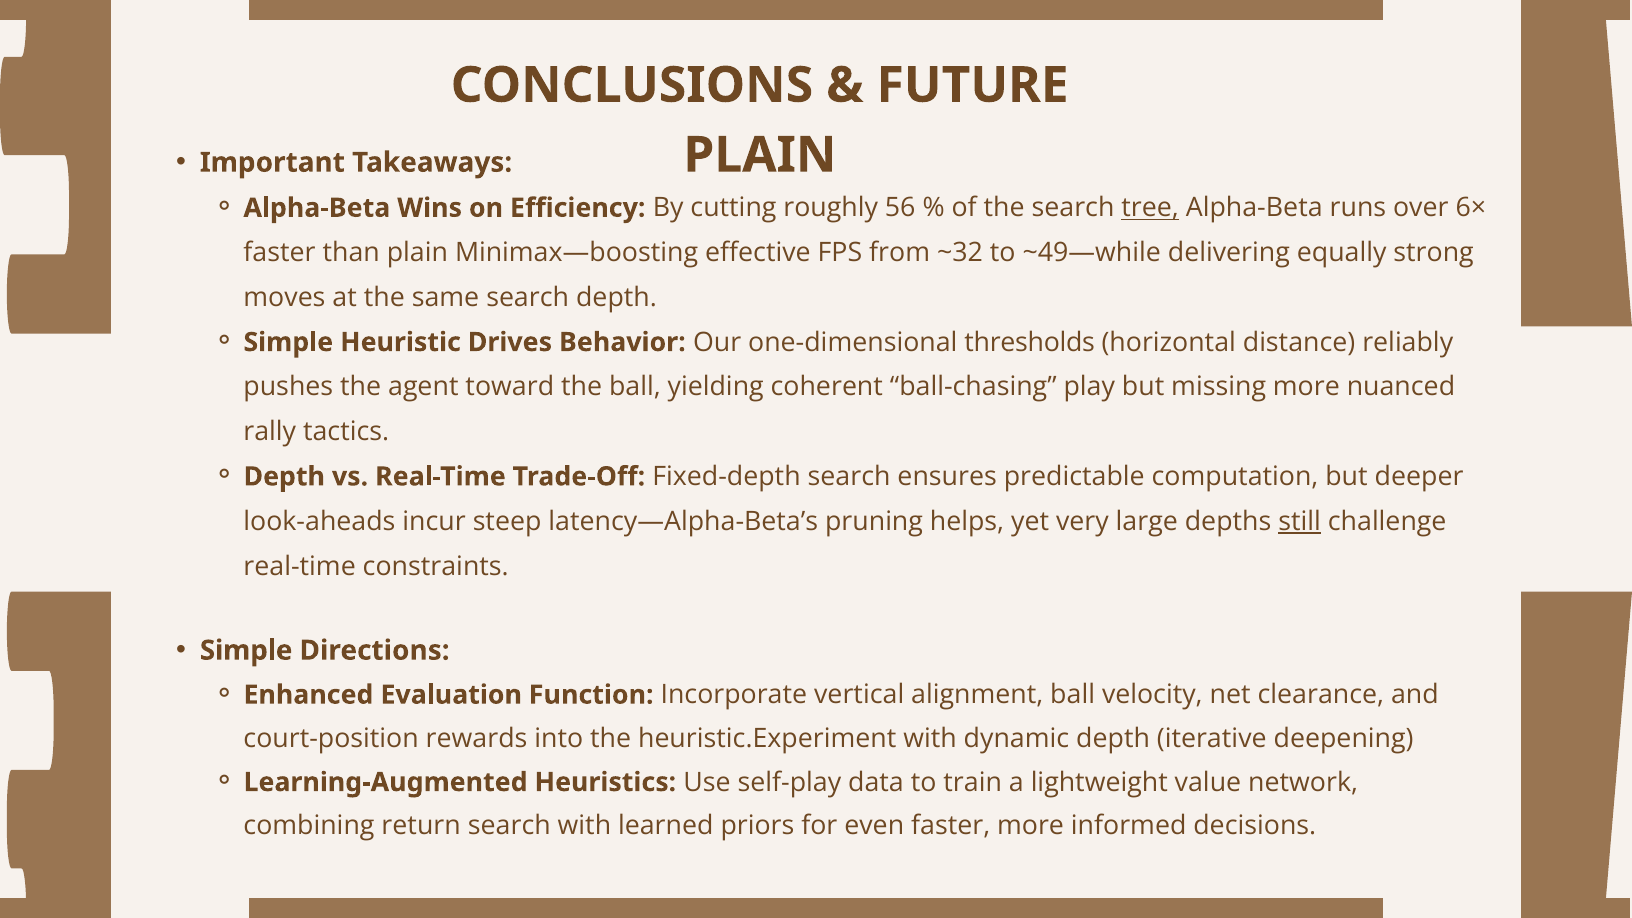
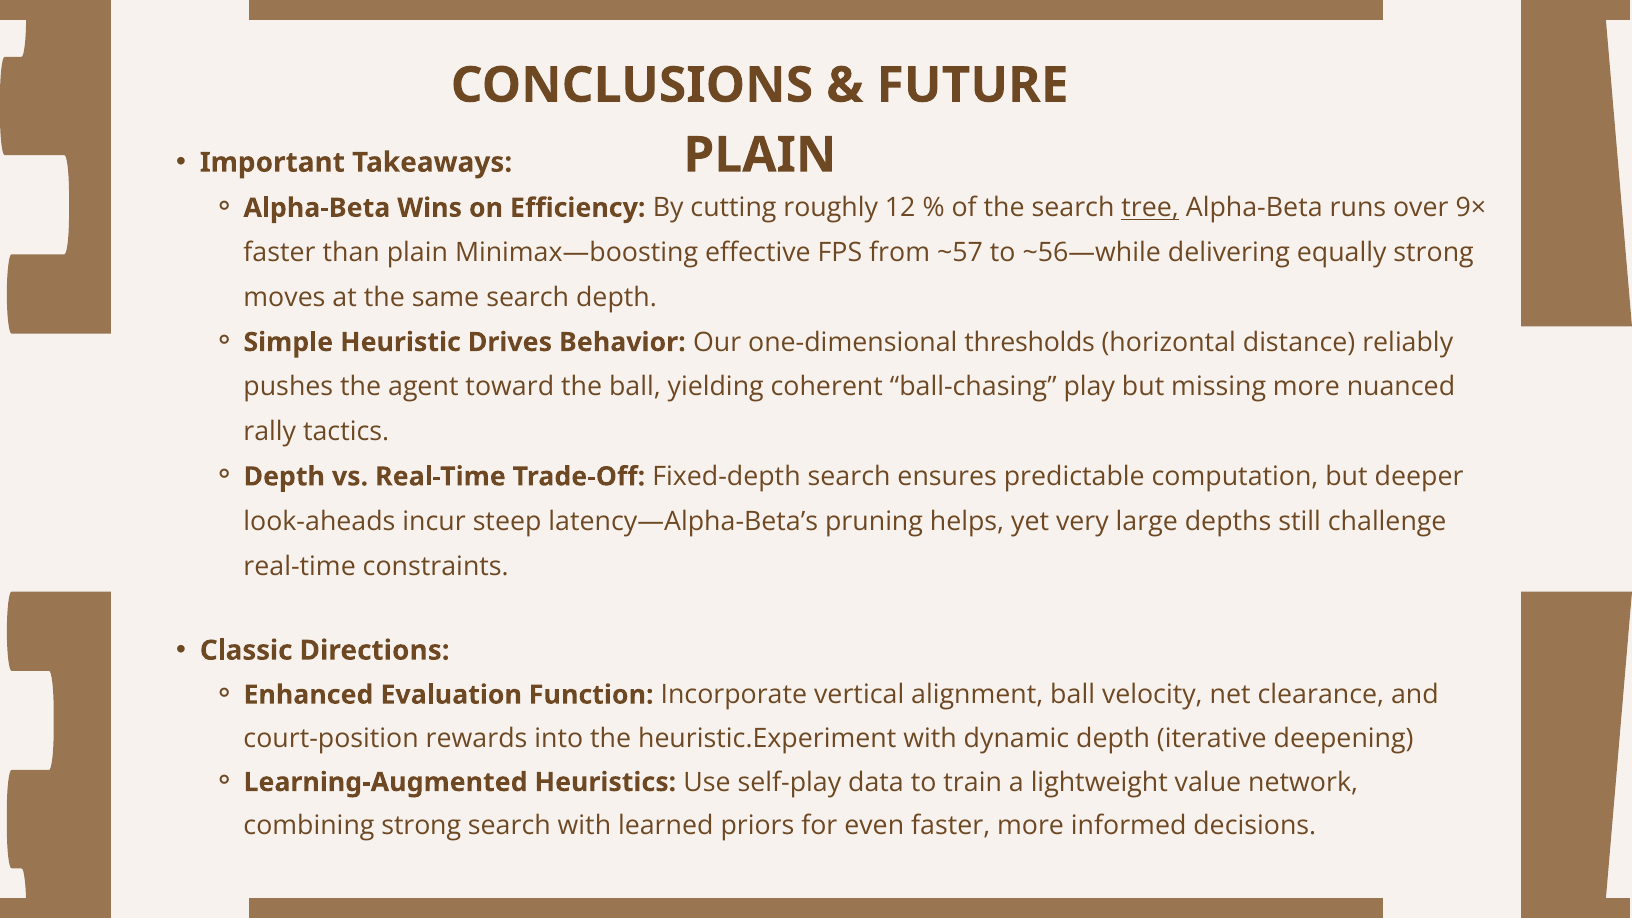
56: 56 -> 12 (900, 208)
6×: 6× -> 9× (1471, 208)
~32: ~32 -> ~57 (960, 253)
~49—while: ~49—while -> ~56—while (1092, 253)
still underline: present -> none (1300, 521)
Simple: Simple -> Classic (246, 650)
combining return: return -> strong (421, 826)
